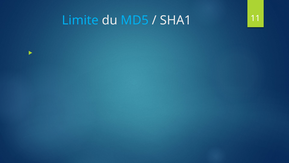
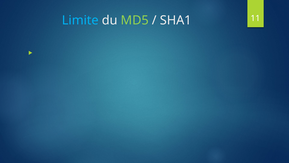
MD5 colour: light blue -> light green (135, 20)
